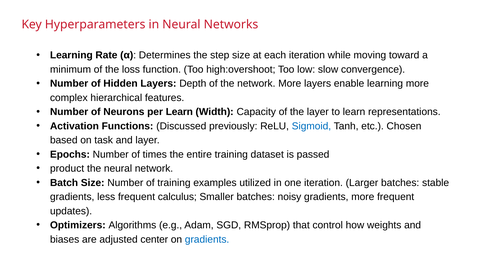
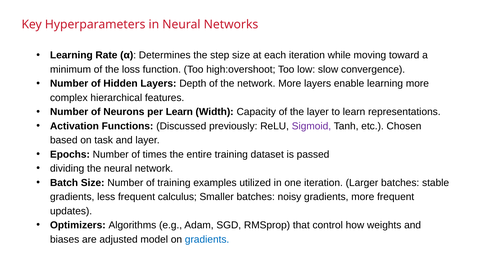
Sigmoid colour: blue -> purple (311, 126)
product: product -> dividing (67, 168)
center: center -> model (154, 239)
